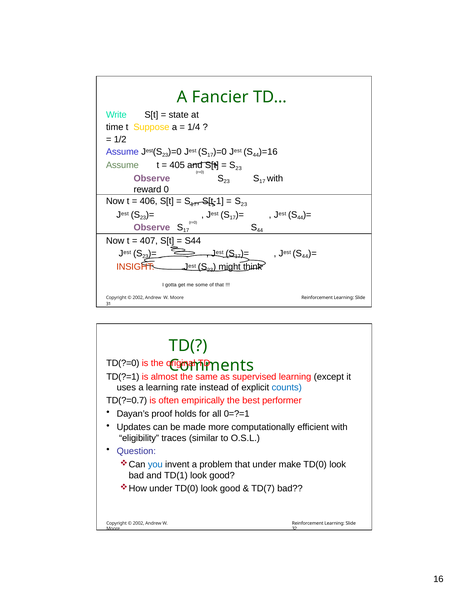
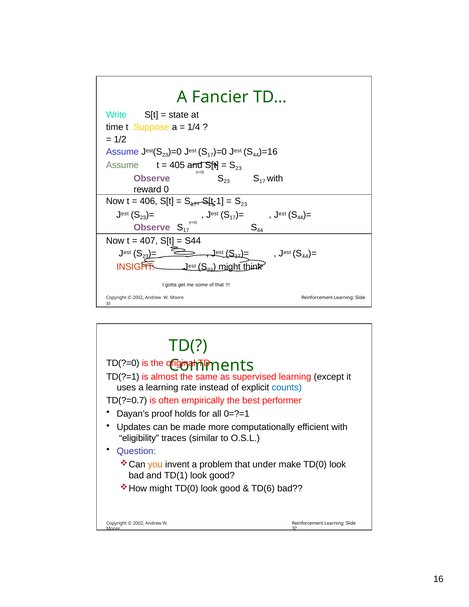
you colour: blue -> orange (155, 465)
under: under -> might (161, 488)
TD(7: TD(7 -> TD(6 (263, 488)
